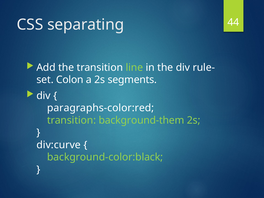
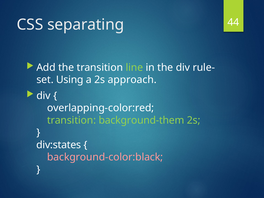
Colon: Colon -> Using (70, 80)
segments: segments -> approach (132, 80)
paragraphs-color:red: paragraphs-color:red -> overlapping-color:red (101, 108)
div:curve: div:curve -> div:states (59, 145)
background-color:black colour: light green -> pink (105, 157)
